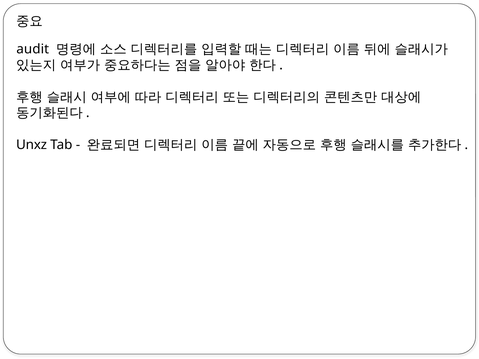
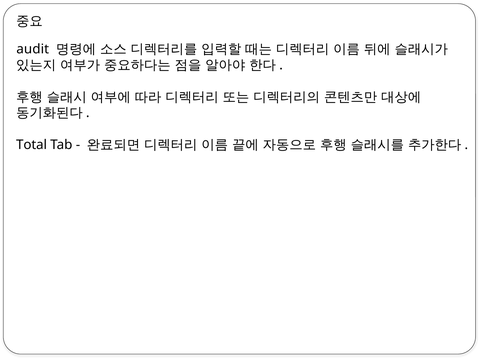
Unxz: Unxz -> Total (32, 145)
